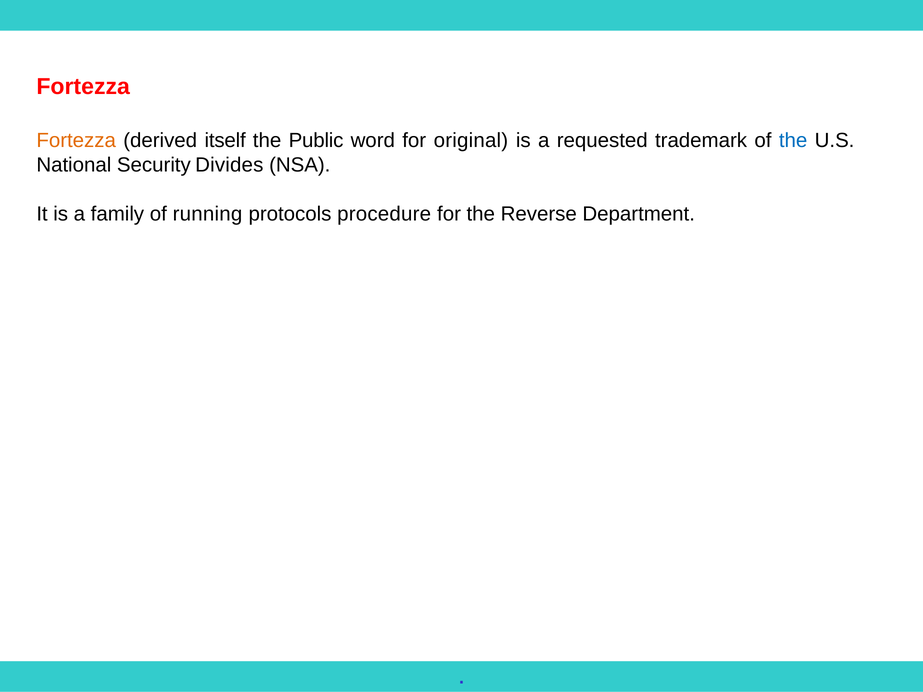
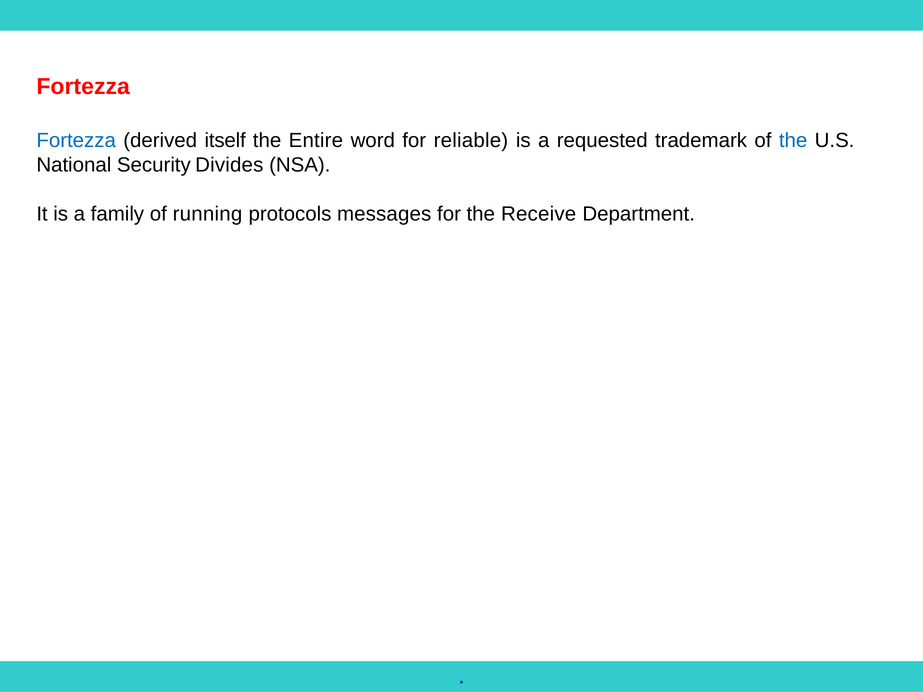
Fortezza colour: orange -> blue (76, 140)
Public: Public -> Entire (316, 140)
original: original -> reliable (471, 140)
procedure: procedure -> messages (384, 214)
Reverse: Reverse -> Receive (539, 214)
